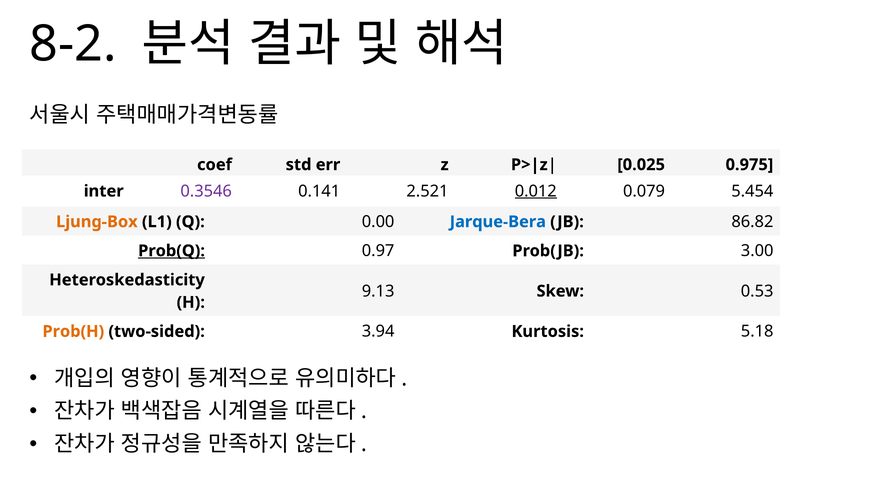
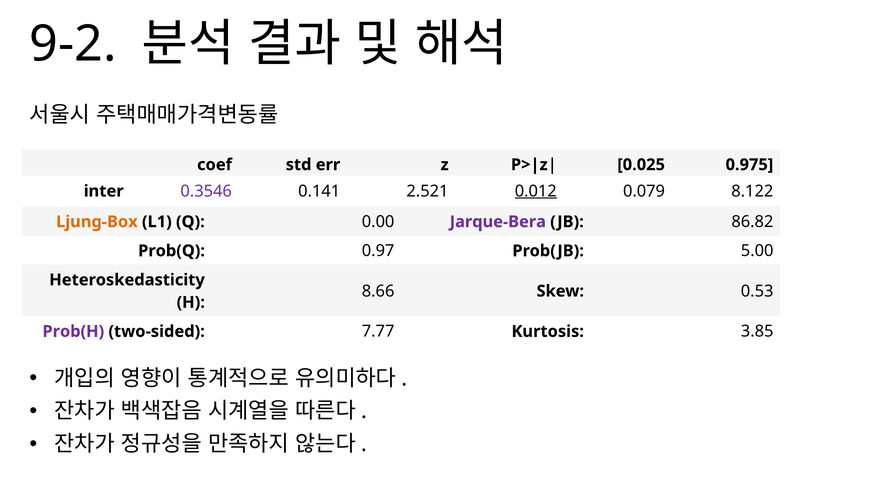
8-2: 8-2 -> 9-2 (73, 44)
5.454: 5.454 -> 8.122 (752, 191)
Jarque-Bera colour: blue -> purple (498, 222)
Prob(Q underline: present -> none (172, 251)
3.00: 3.00 -> 5.00 (757, 251)
9.13: 9.13 -> 8.66 (378, 291)
Prob(H colour: orange -> purple (73, 331)
3.94: 3.94 -> 7.77 (378, 331)
5.18: 5.18 -> 3.85 (757, 331)
